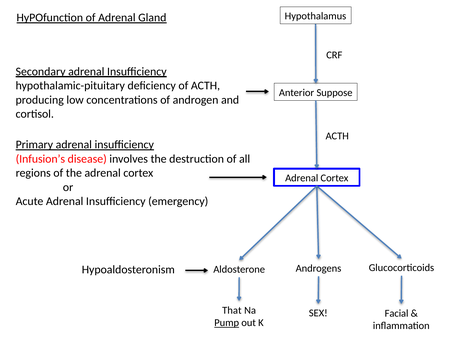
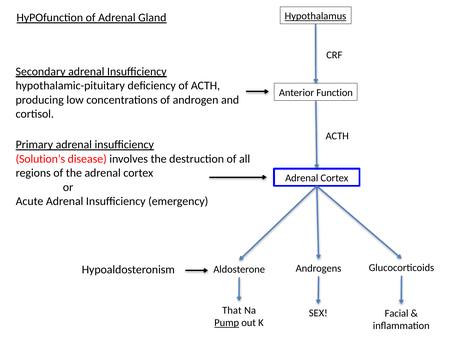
Hypothalamus underline: none -> present (316, 16)
Suppose: Suppose -> Function (335, 93)
Infusion’s: Infusion’s -> Solution’s (40, 159)
